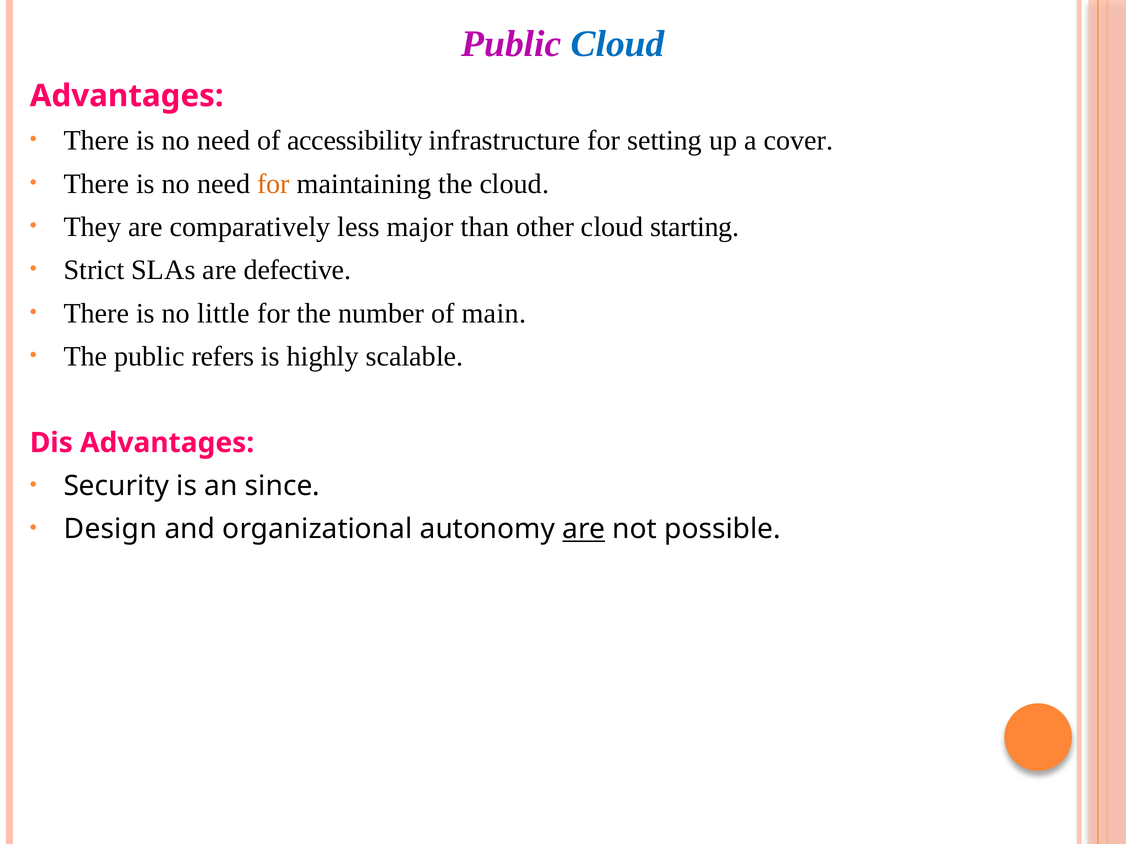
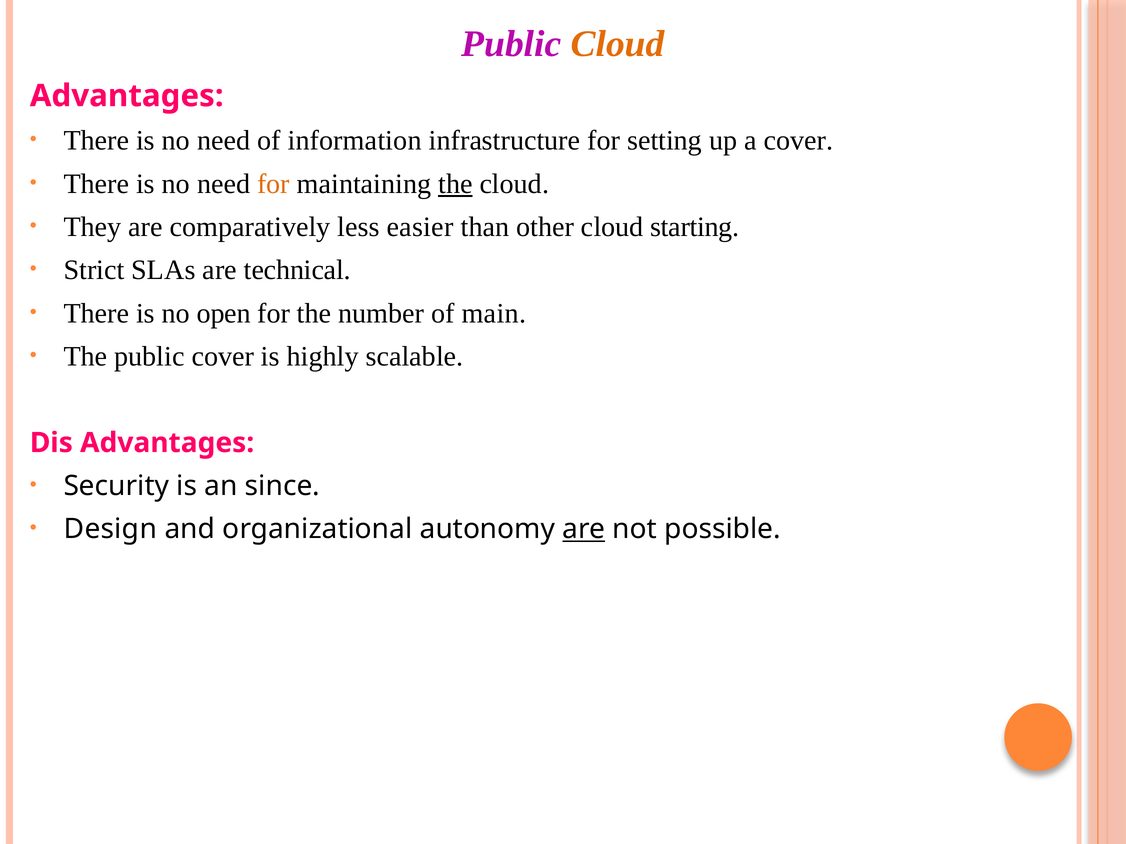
Cloud colour: blue -> orange (618, 44)
accessibility: accessibility -> information (355, 141)
the underline: none -> present (455, 184)
major: major -> easier (420, 227)
defective: defective -> technical (297, 270)
little: little -> open (224, 313)
public refers: refers -> cover (223, 357)
